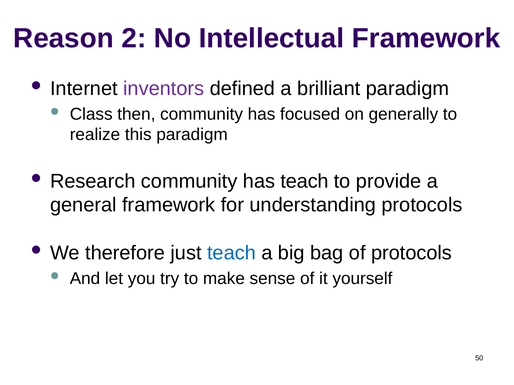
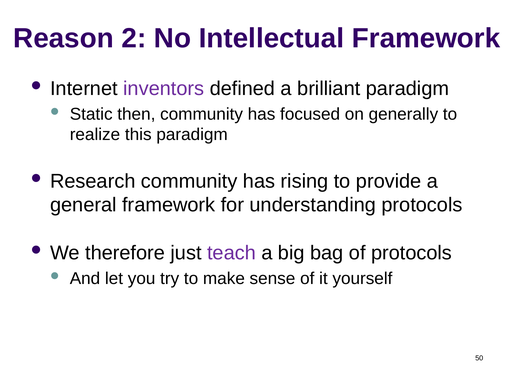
Class: Class -> Static (91, 114)
has teach: teach -> rising (304, 181)
teach colour: blue -> purple (231, 253)
